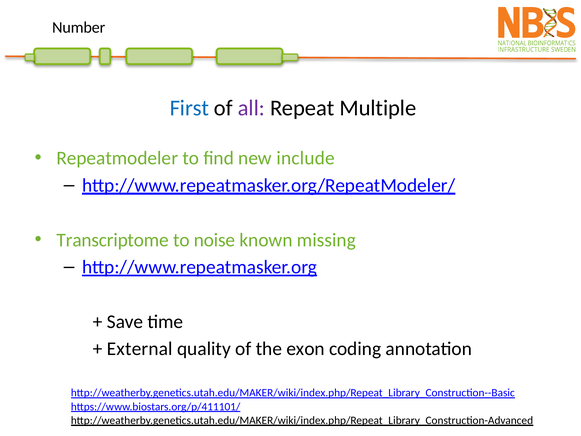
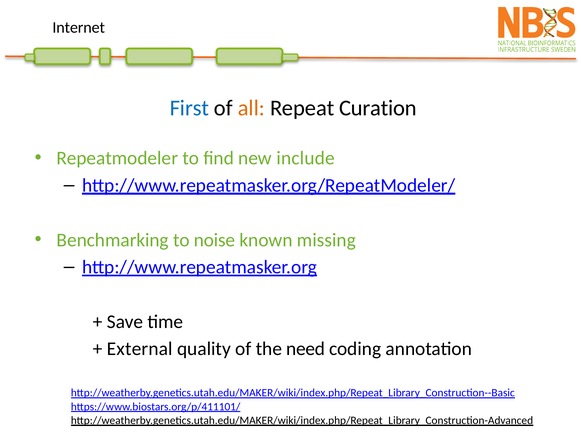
Number: Number -> Internet (79, 28)
all colour: purple -> orange (251, 108)
Multiple: Multiple -> Curation (378, 108)
Transcriptome: Transcriptome -> Benchmarking (113, 240)
exon: exon -> need (306, 349)
